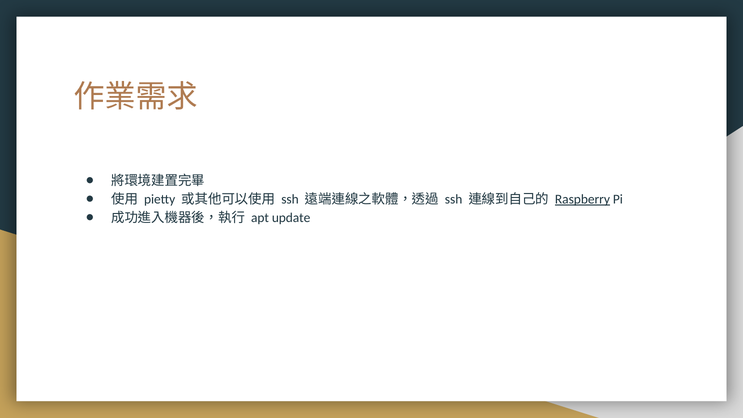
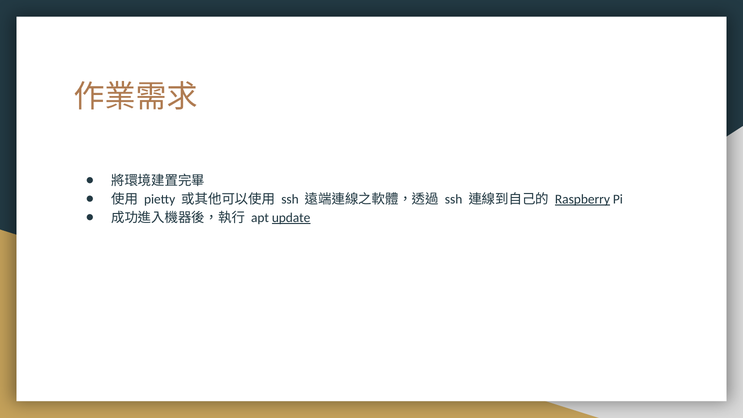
update underline: none -> present (291, 218)
